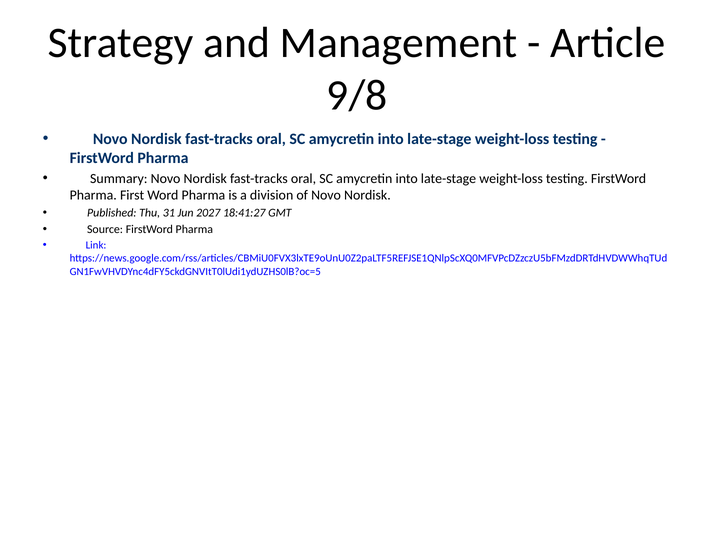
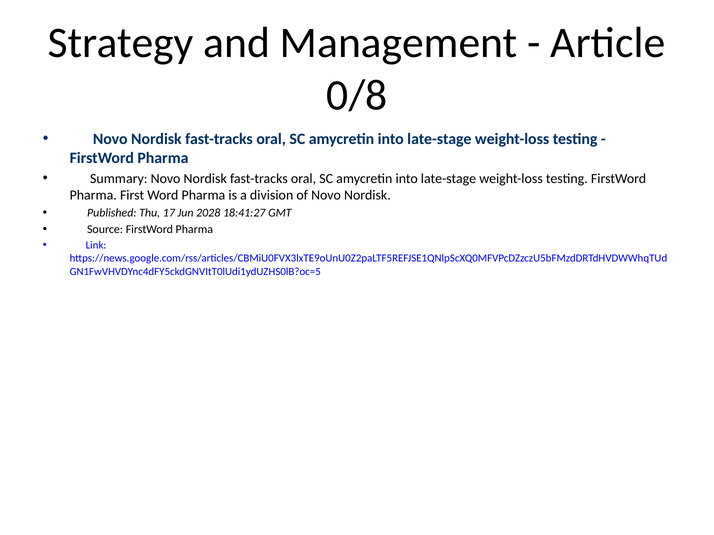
9/8: 9/8 -> 0/8 (357, 95)
31: 31 -> 17 (169, 213)
2027: 2027 -> 2028 (208, 213)
